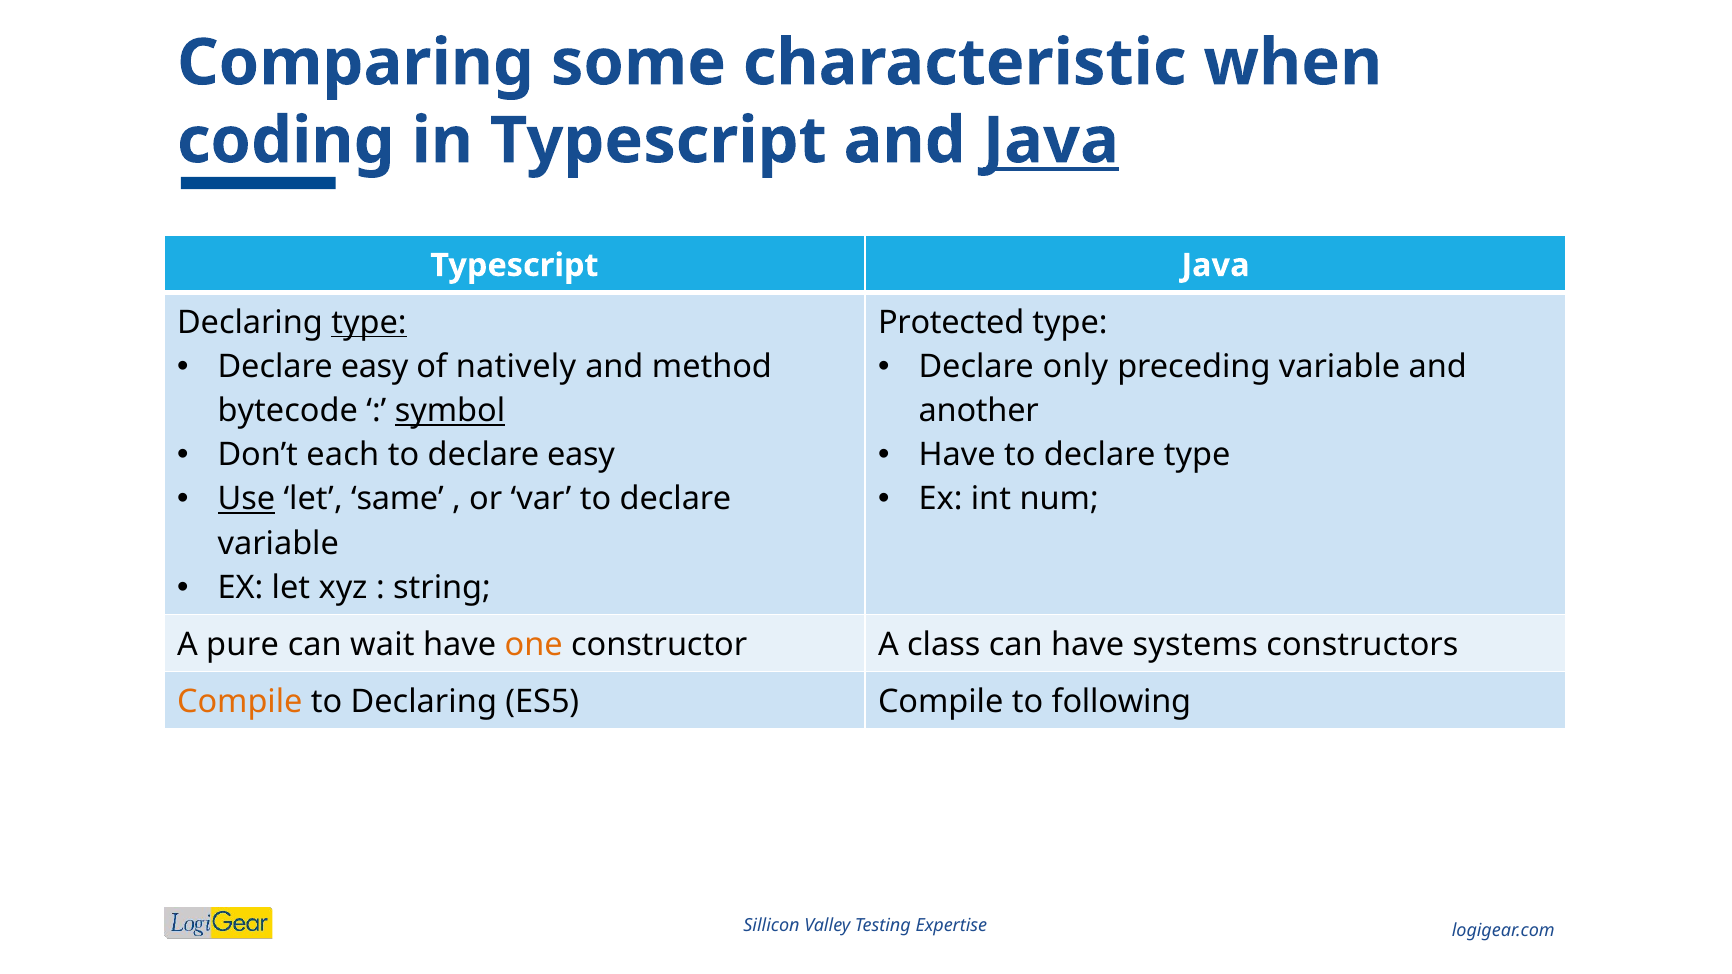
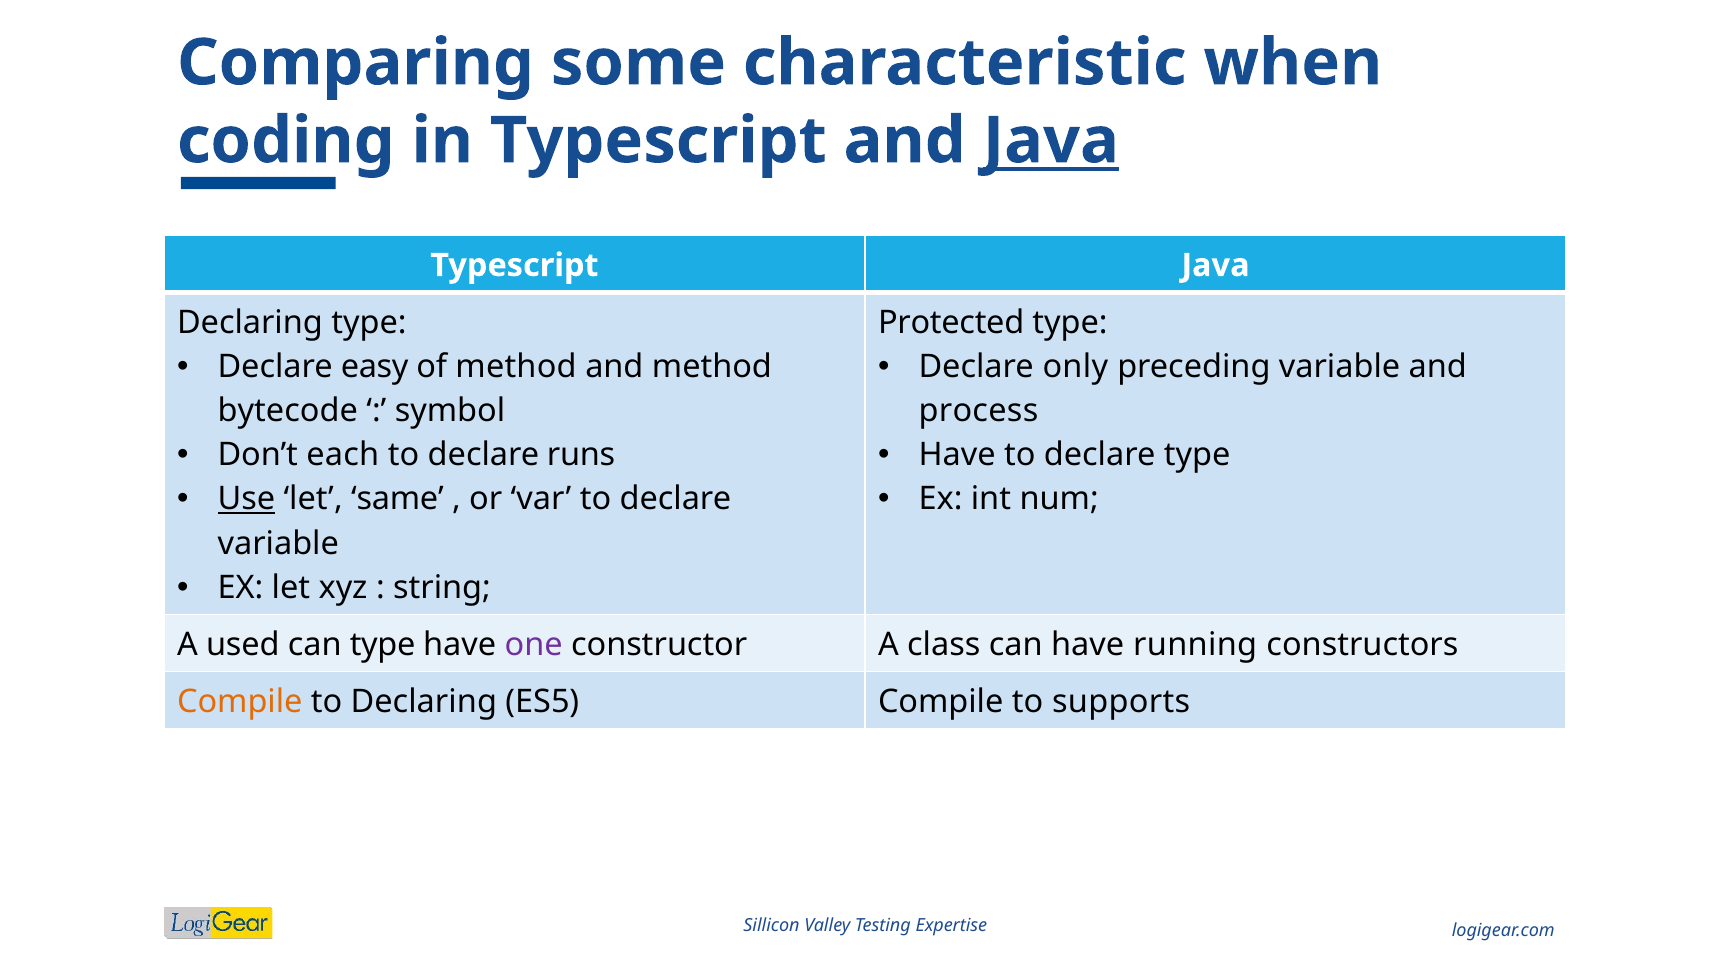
type underline: present -> none (369, 323)
of natively: natively -> method (516, 367)
symbol underline: present -> none (450, 411)
another: another -> process (978, 411)
to declare easy: easy -> runs (581, 455)
pure: pure -> used (243, 645)
can wait: wait -> type (383, 645)
one colour: orange -> purple (534, 645)
systems: systems -> running (1195, 645)
following: following -> supports (1121, 702)
